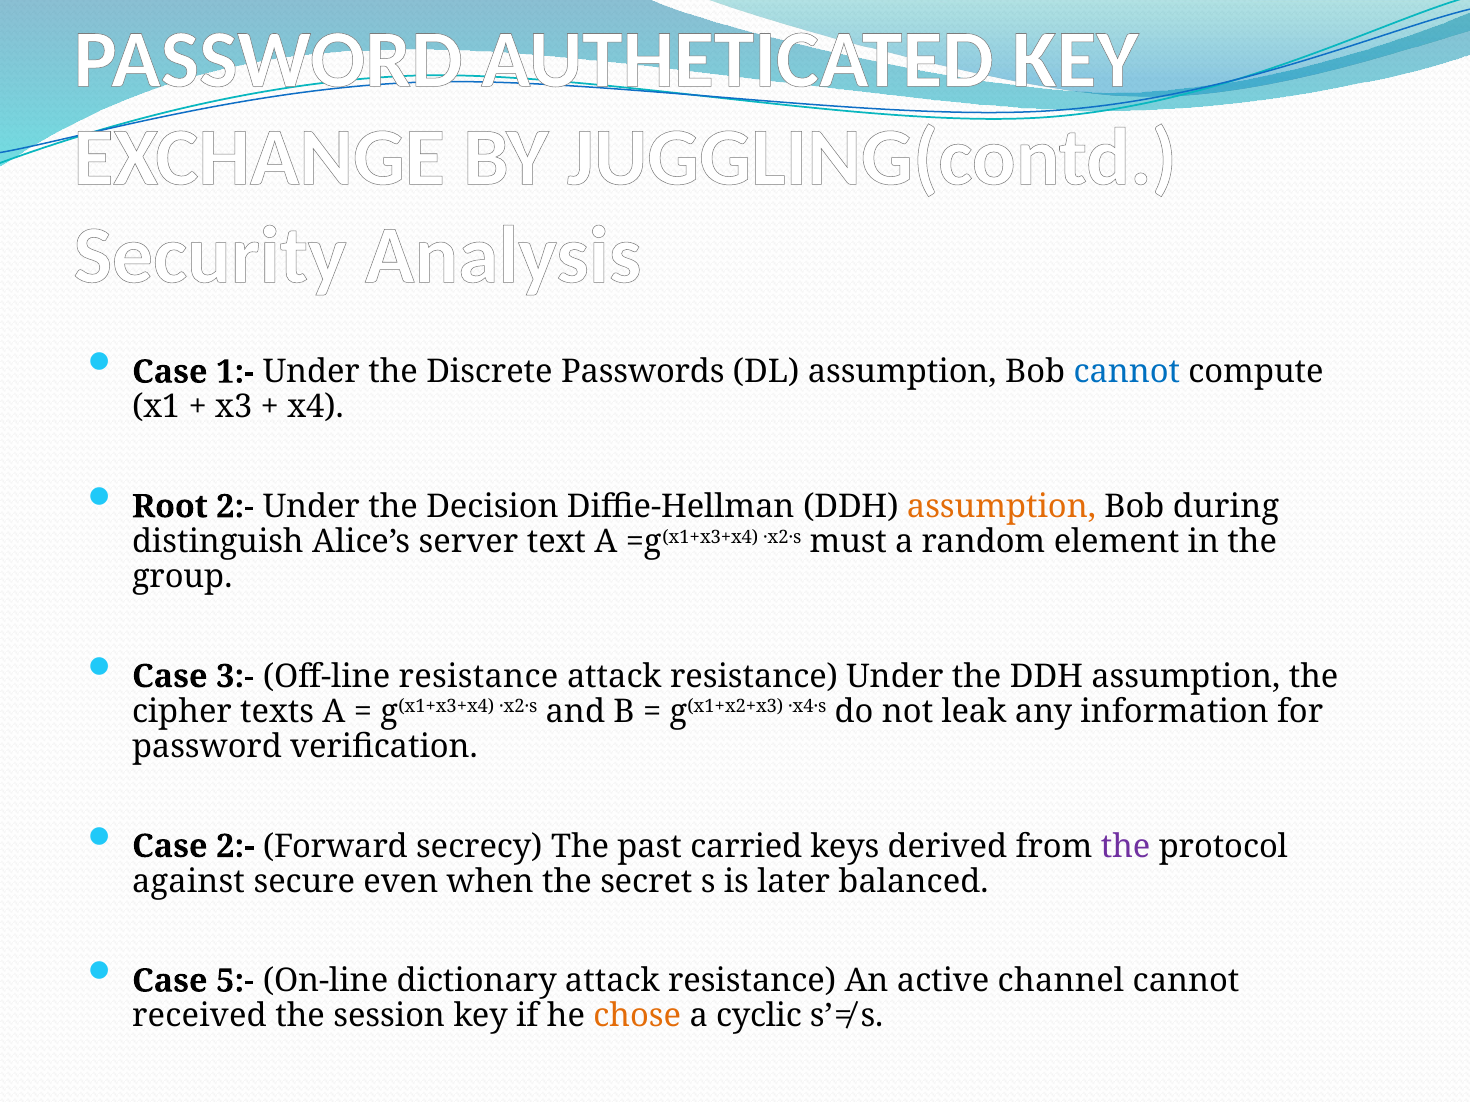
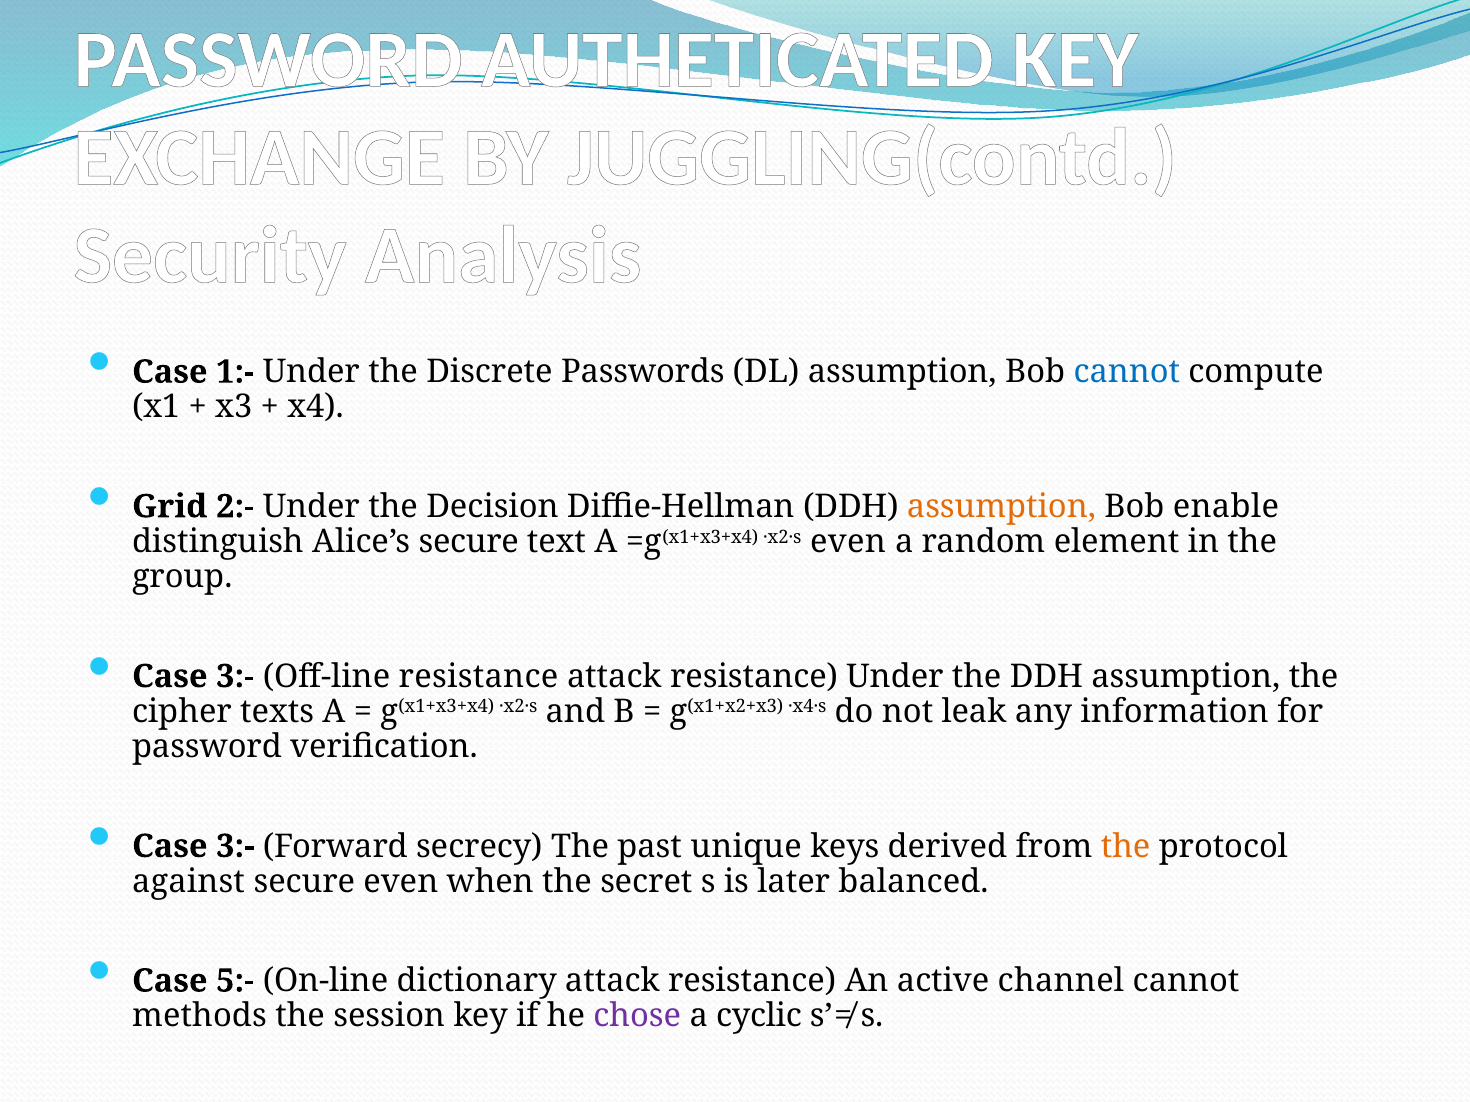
Root: Root -> Grid (170, 507)
during: during -> enable (1226, 507)
Alice’s server: server -> secure (469, 542)
·x2·s must: must -> even (848, 542)
2:-: 2:- -> 3:- (235, 847)
carried: carried -> unique (746, 847)
the colour: purple -> orange (1126, 847)
received: received -> methods (199, 1017)
chose colour: orange -> purple (637, 1017)
